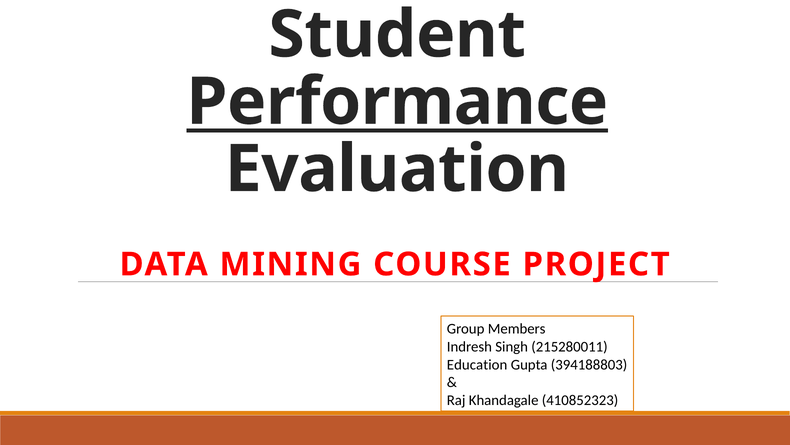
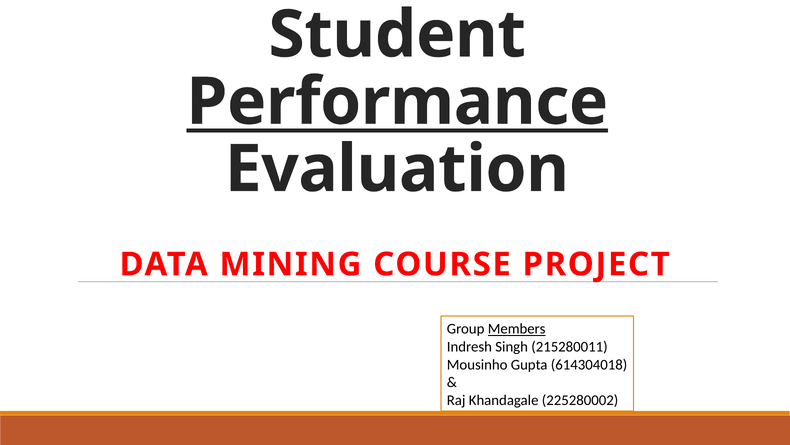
Members underline: none -> present (517, 329)
Education: Education -> Mousinho (477, 364)
394188803: 394188803 -> 614304018 (589, 364)
410852323: 410852323 -> 225280002 (580, 400)
